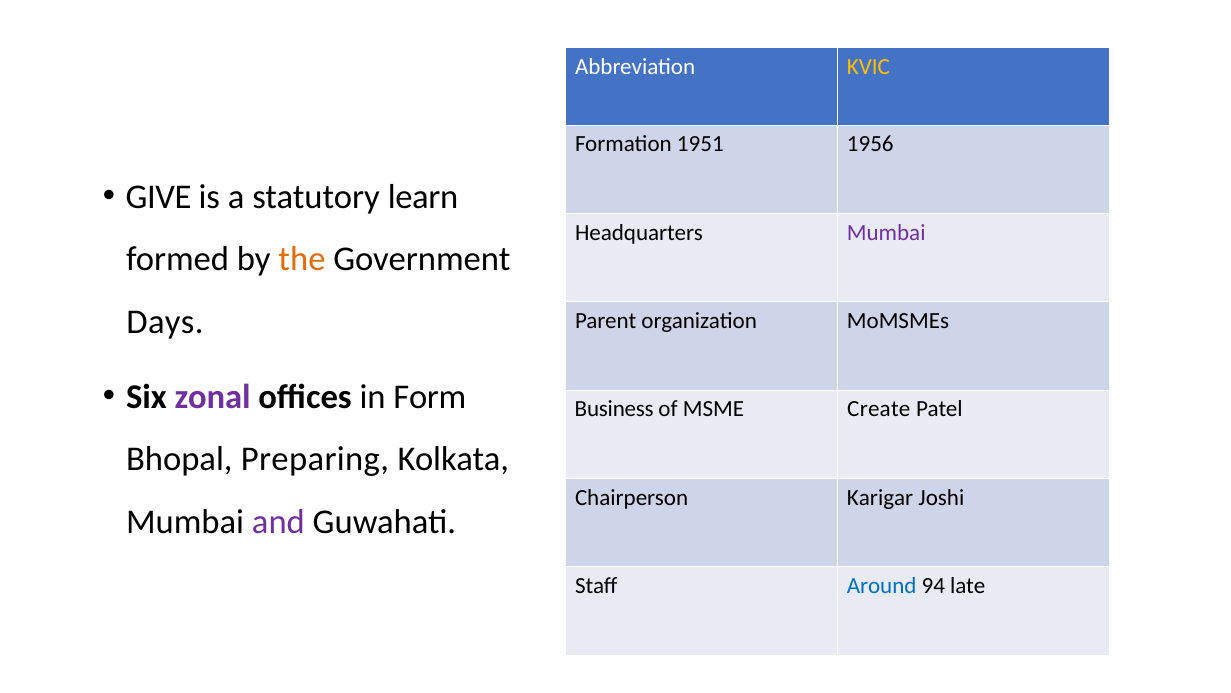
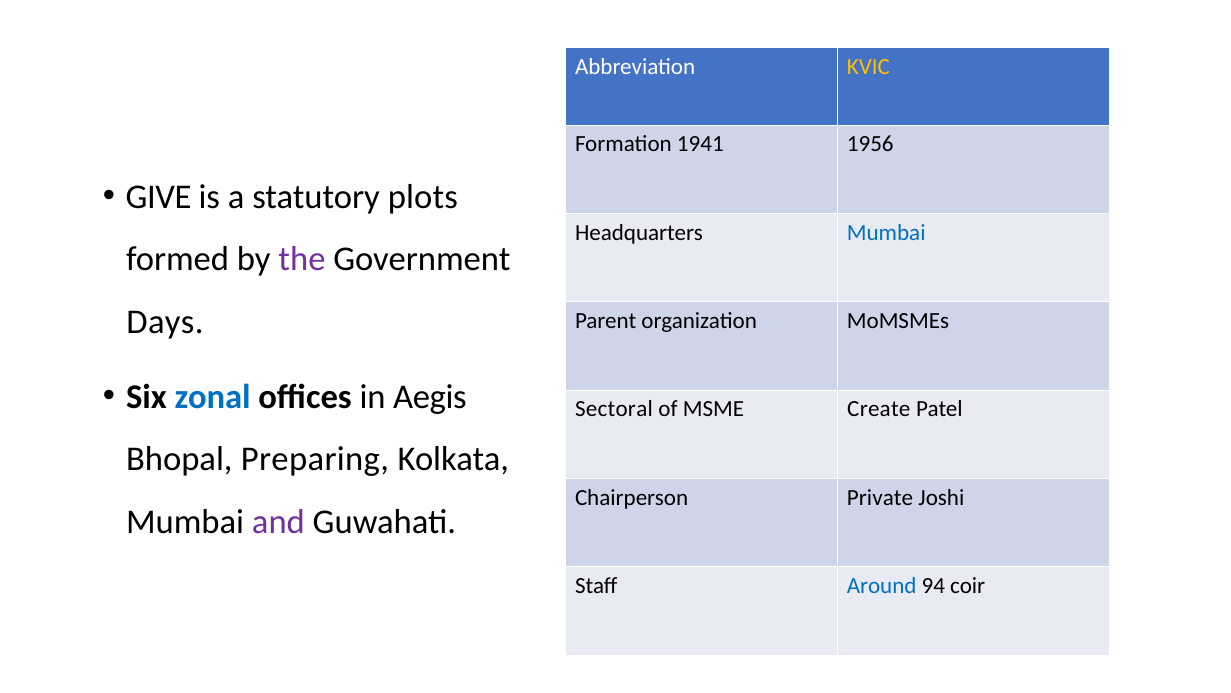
1951: 1951 -> 1941 (700, 144)
learn: learn -> plots (423, 197)
Mumbai colour: purple -> blue (886, 232)
the colour: orange -> purple (302, 259)
zonal colour: purple -> blue (213, 397)
Form: Form -> Aegis (430, 397)
Business: Business -> Sectoral (614, 409)
Karigar: Karigar -> Private (880, 497)
late: late -> coir (968, 585)
